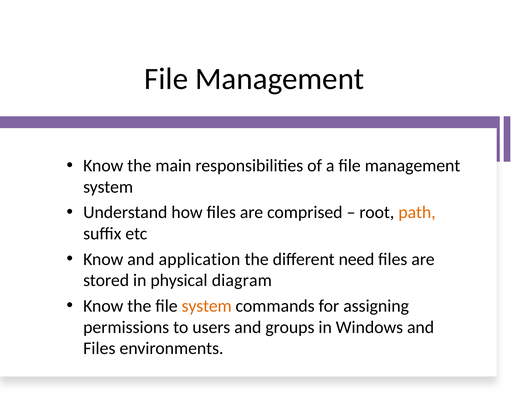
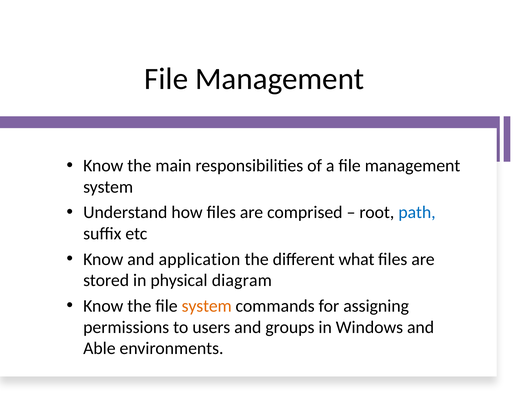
path colour: orange -> blue (417, 212)
need: need -> what (357, 259)
Files: Files -> Able (99, 348)
